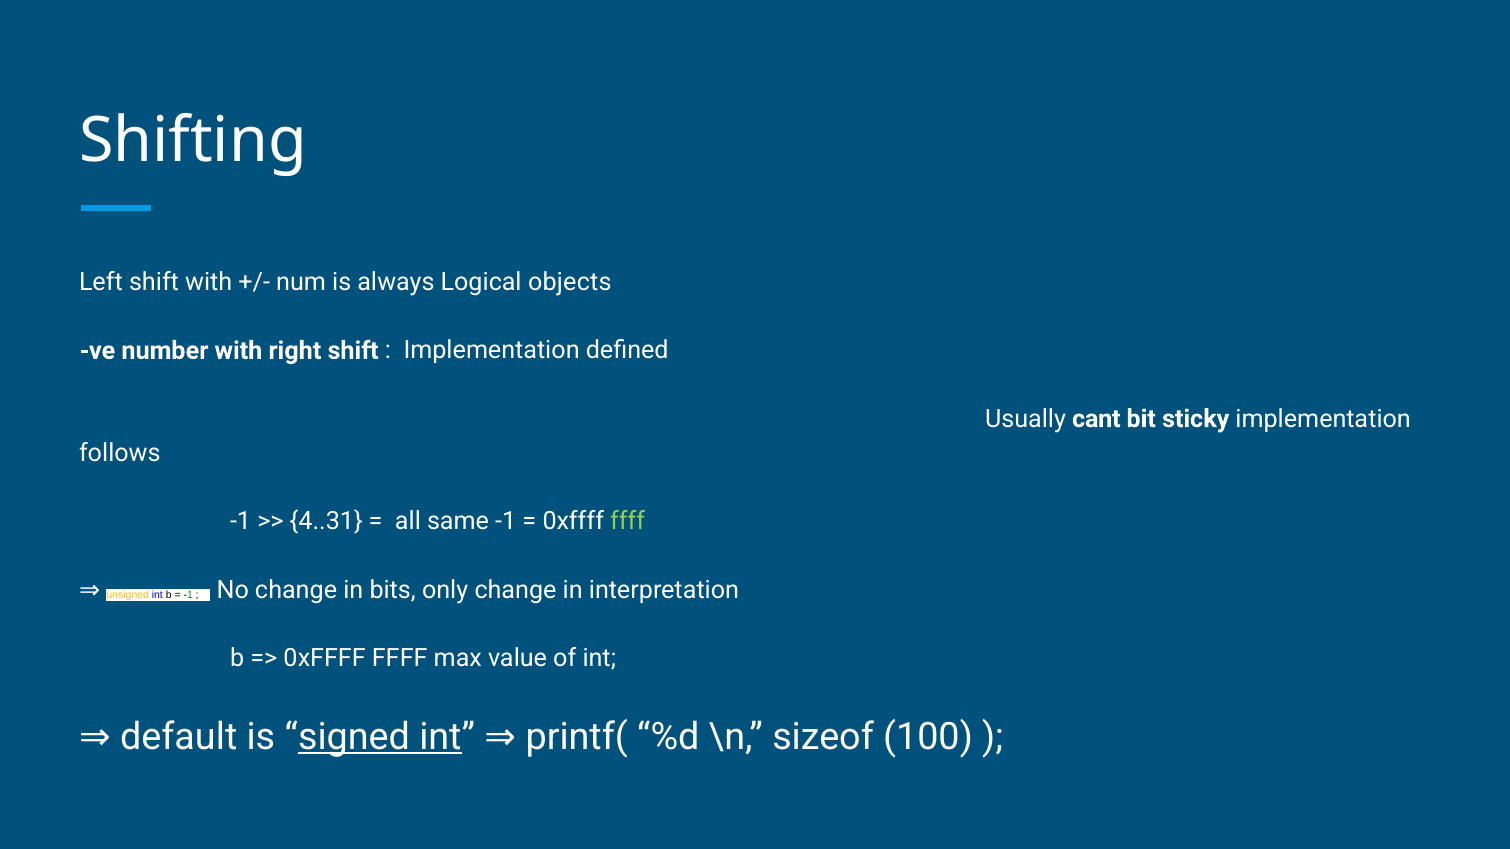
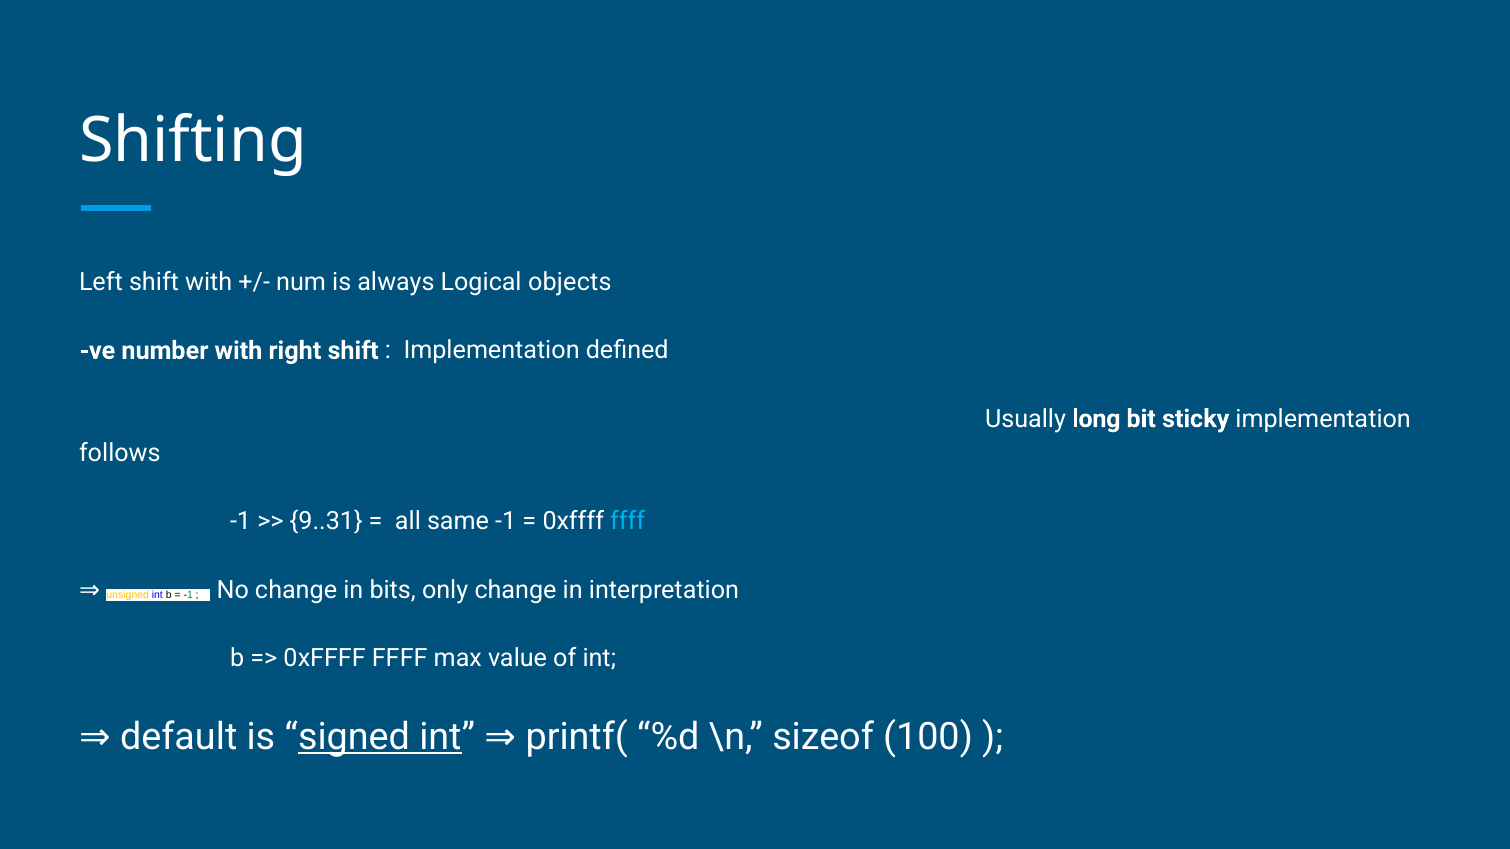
cant: cant -> long (1096, 419)
4..31: 4..31 -> 9..31 (326, 522)
ffff colour: light green -> light blue (628, 522)
